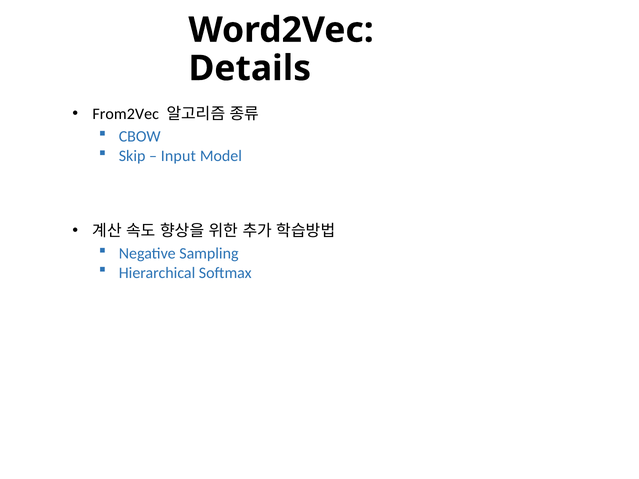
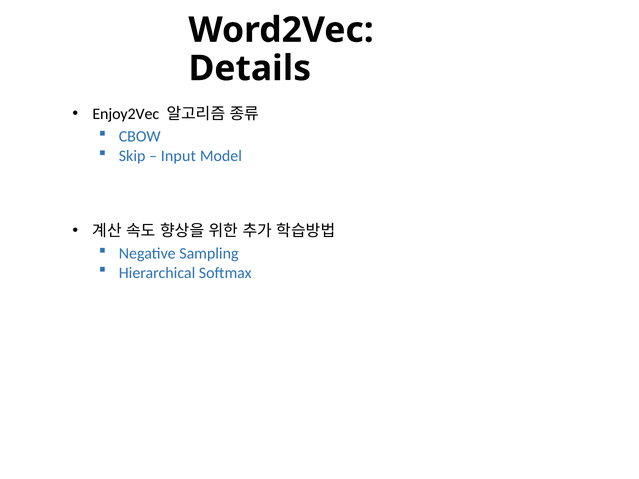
From2Vec: From2Vec -> Enjoy2Vec (126, 114)
